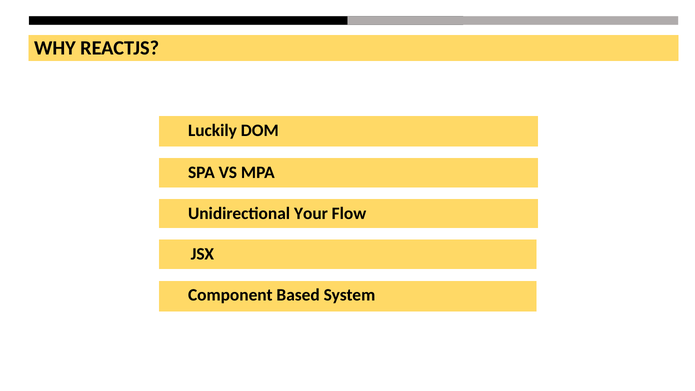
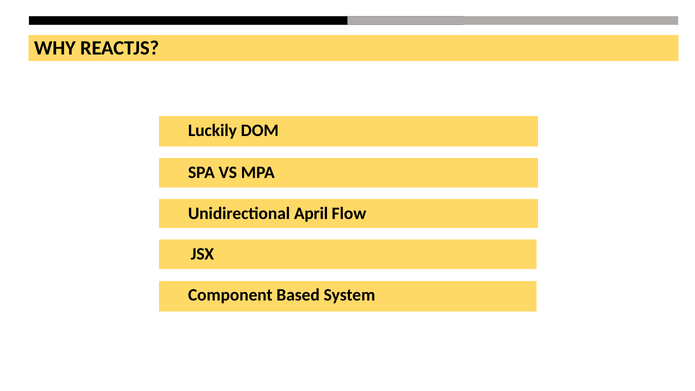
Your: Your -> April (311, 213)
